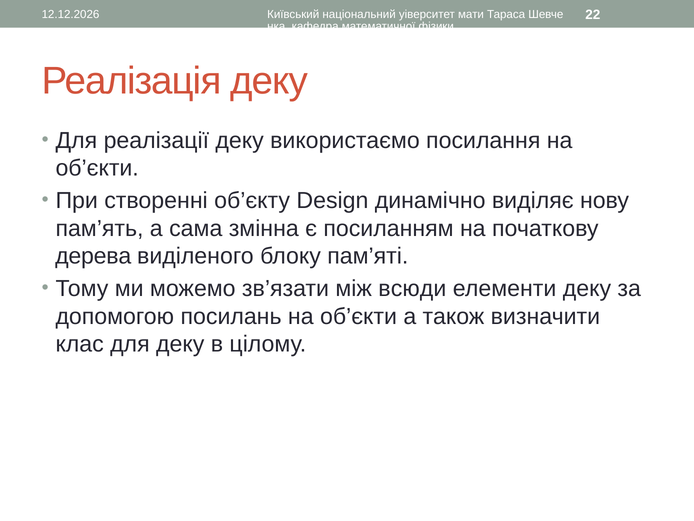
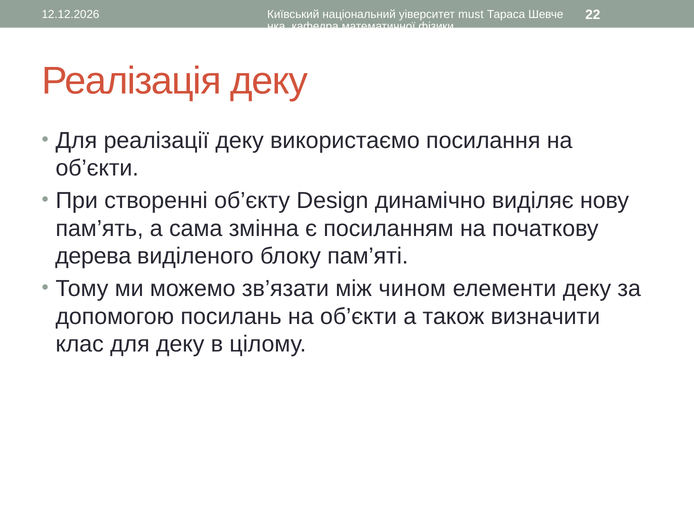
мати: мати -> must (471, 15)
всюди: всюди -> чином (412, 288)
